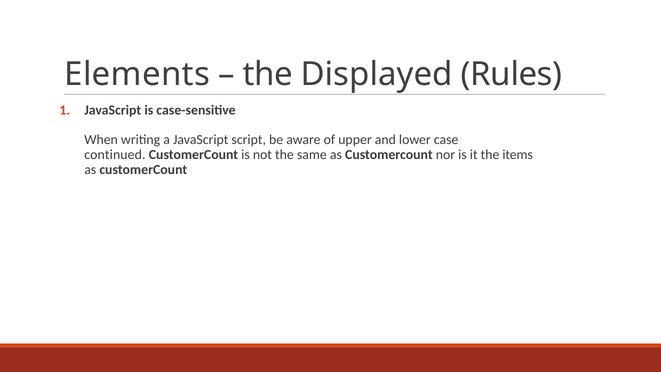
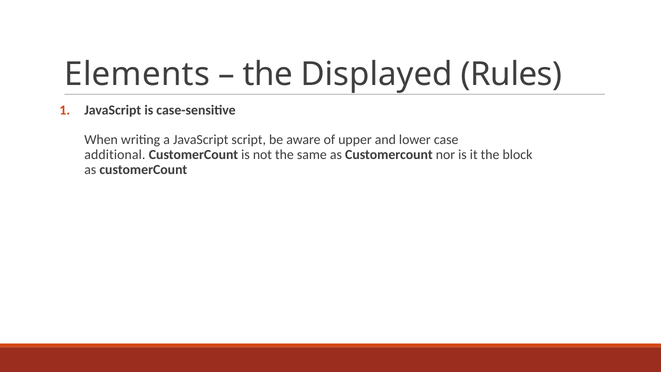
continued: continued -> additional (115, 155)
items: items -> block (518, 155)
